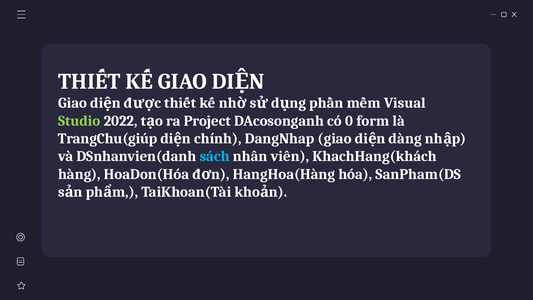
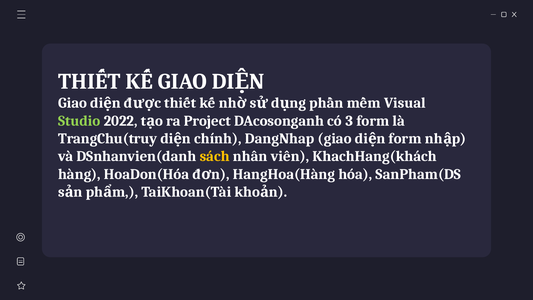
0: 0 -> 3 (349, 121)
TrangChu(giúp: TrangChu(giúp -> TrangChu(truy (108, 139)
dàng: dàng -> form (405, 139)
sách colour: light blue -> yellow (215, 156)
